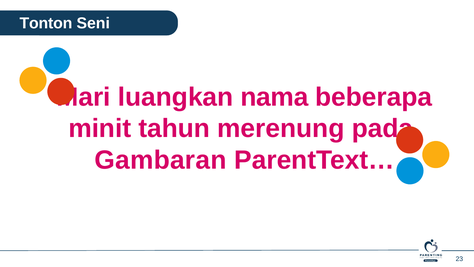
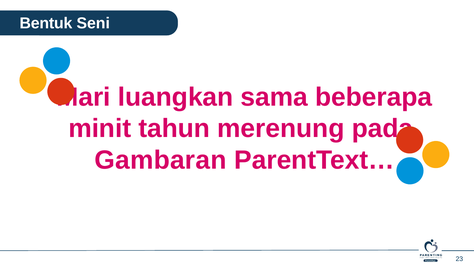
Tonton: Tonton -> Bentuk (46, 23)
nama: nama -> sama (274, 97)
